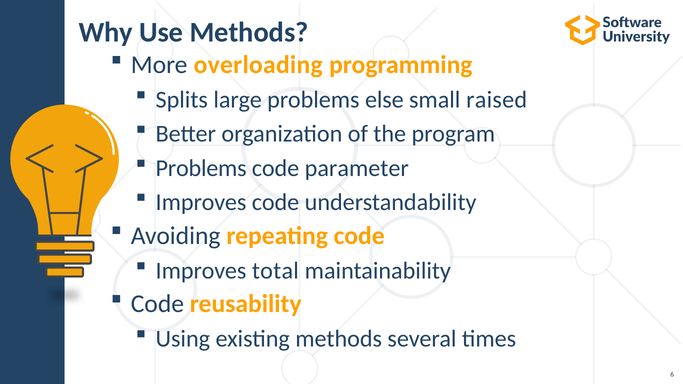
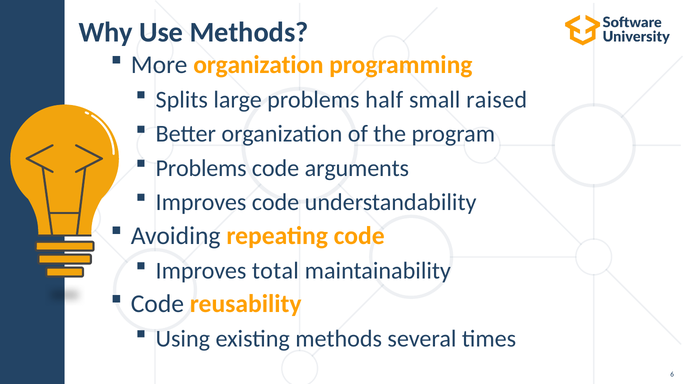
More overloading: overloading -> organization (258, 65)
else: else -> half (384, 100)
parameter: parameter -> arguments (357, 168)
